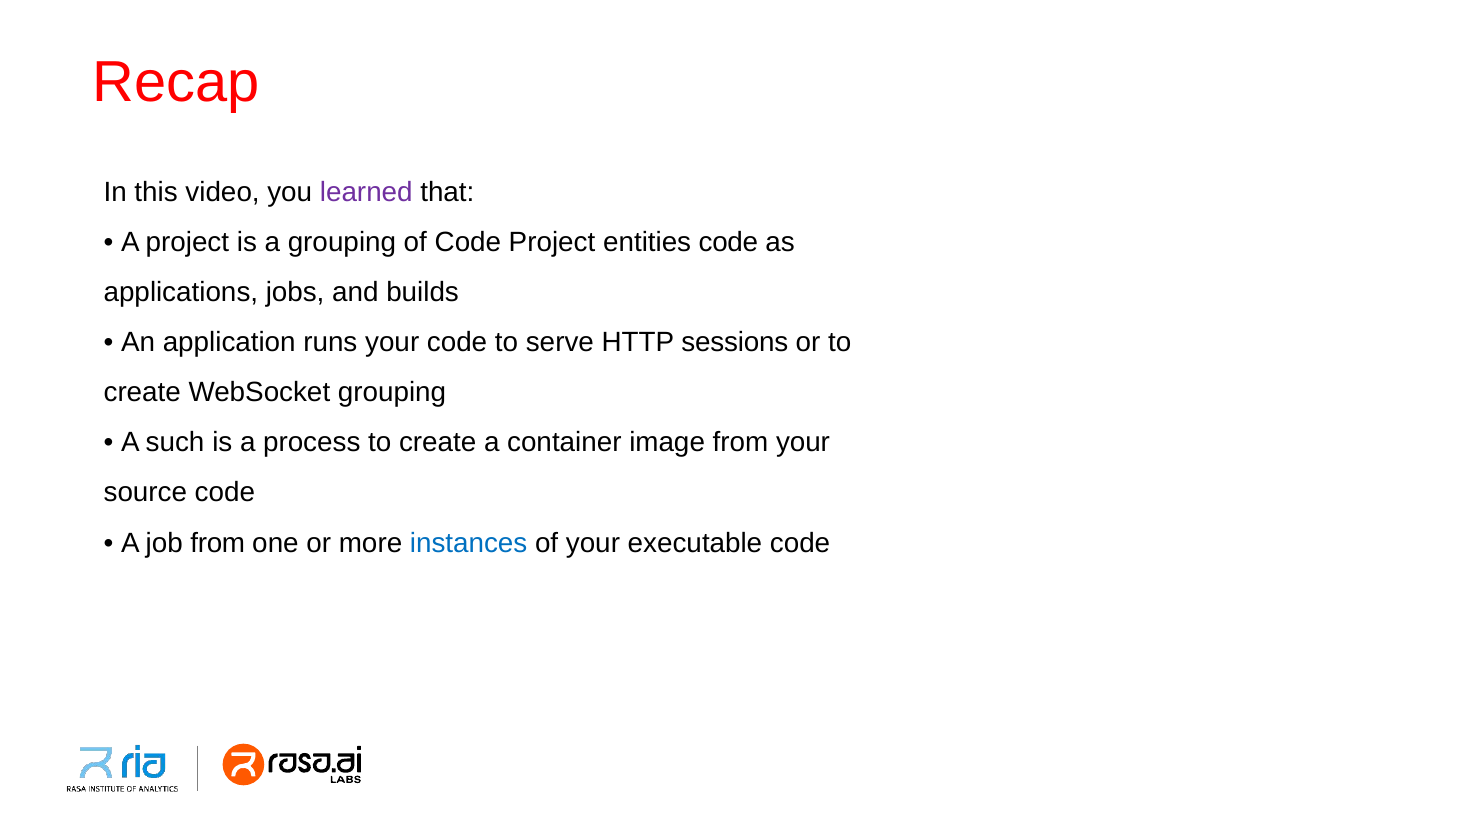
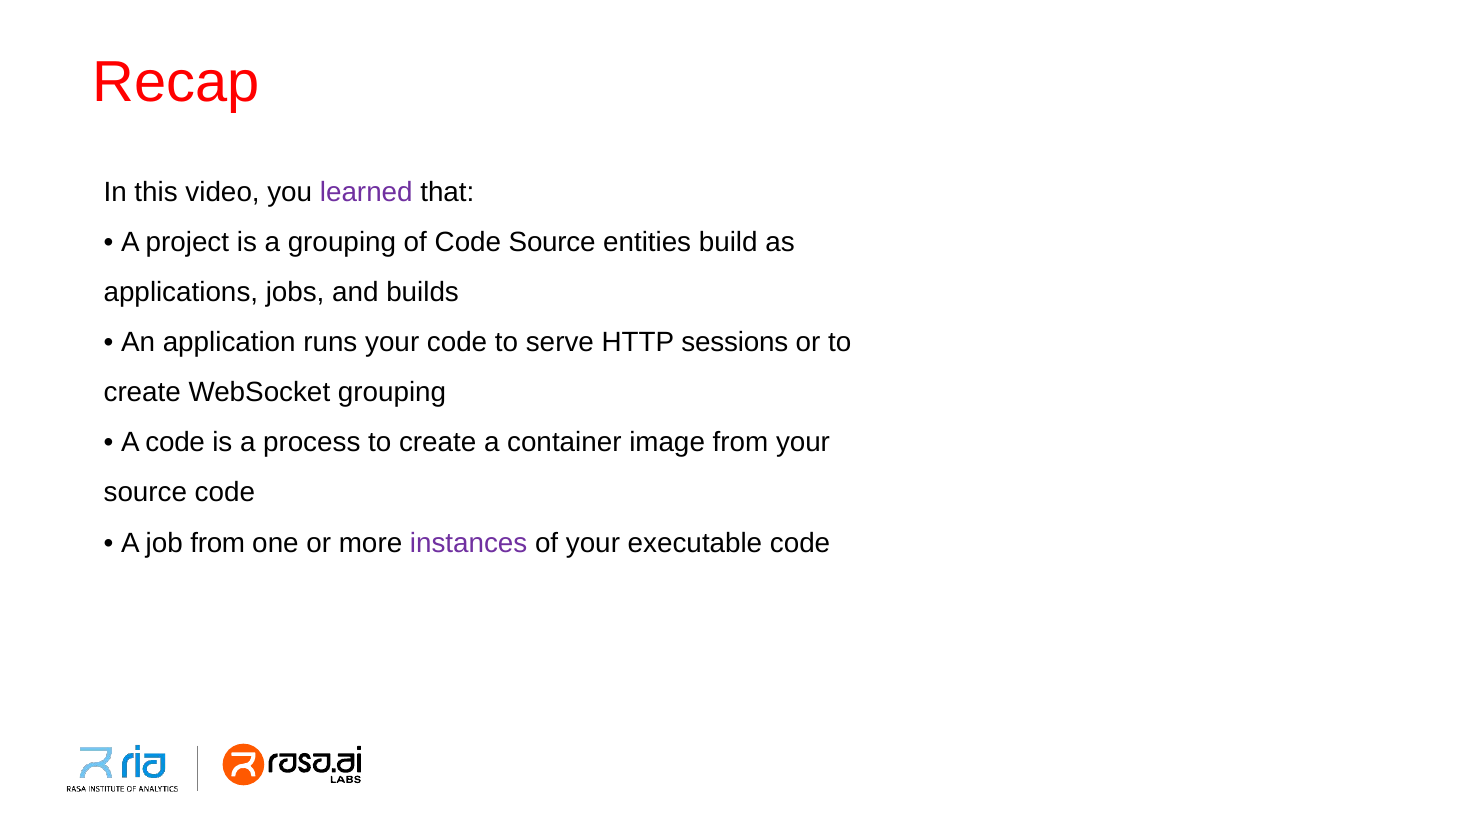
Code Project: Project -> Source (552, 242)
entities code: code -> build (728, 242)
A such: such -> code (175, 442)
instances colour: blue -> purple (469, 543)
